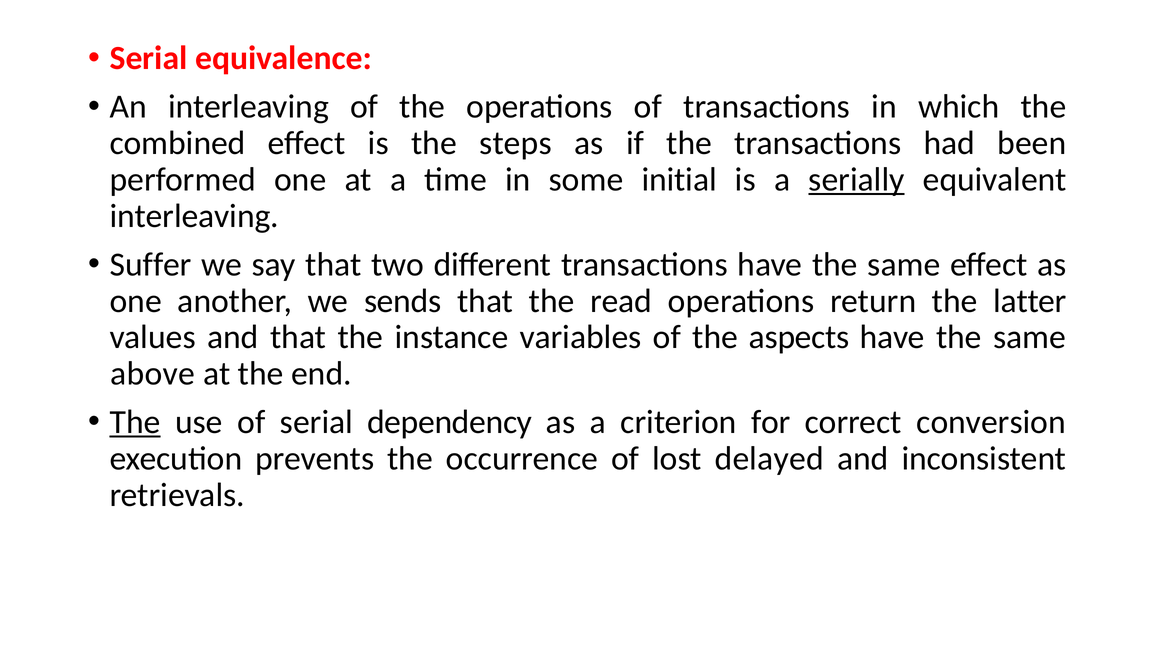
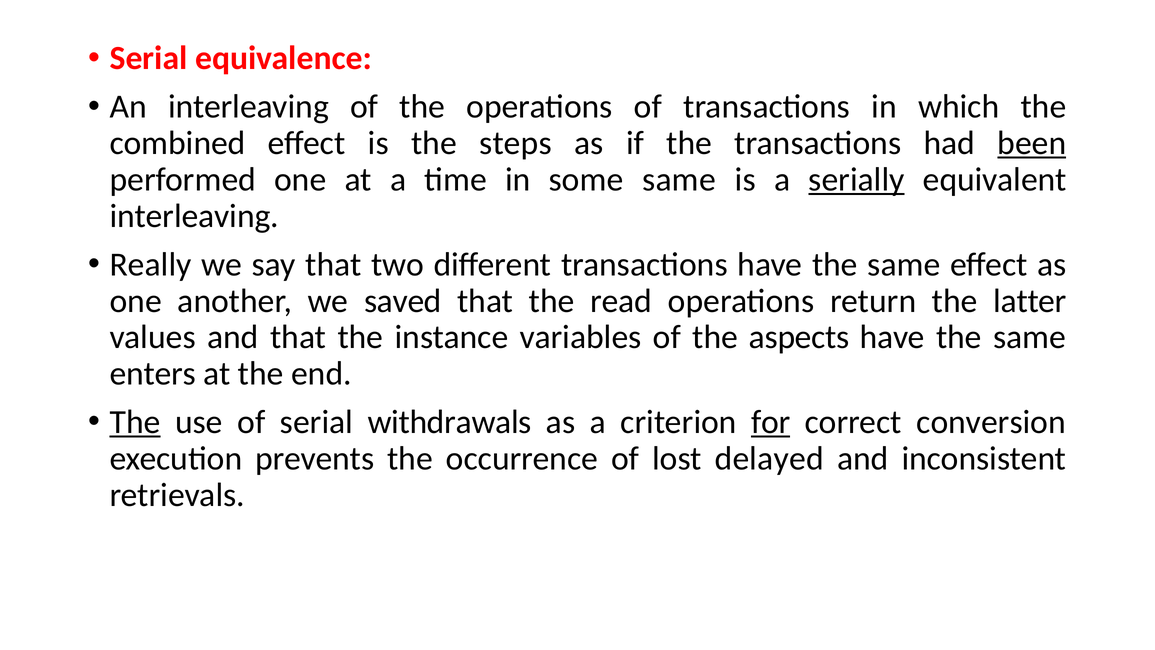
been underline: none -> present (1032, 143)
some initial: initial -> same (679, 180)
Suffer: Suffer -> Really (151, 264)
sends: sends -> saved (403, 301)
above: above -> enters (153, 374)
dependency: dependency -> withdrawals (450, 422)
for underline: none -> present (771, 422)
